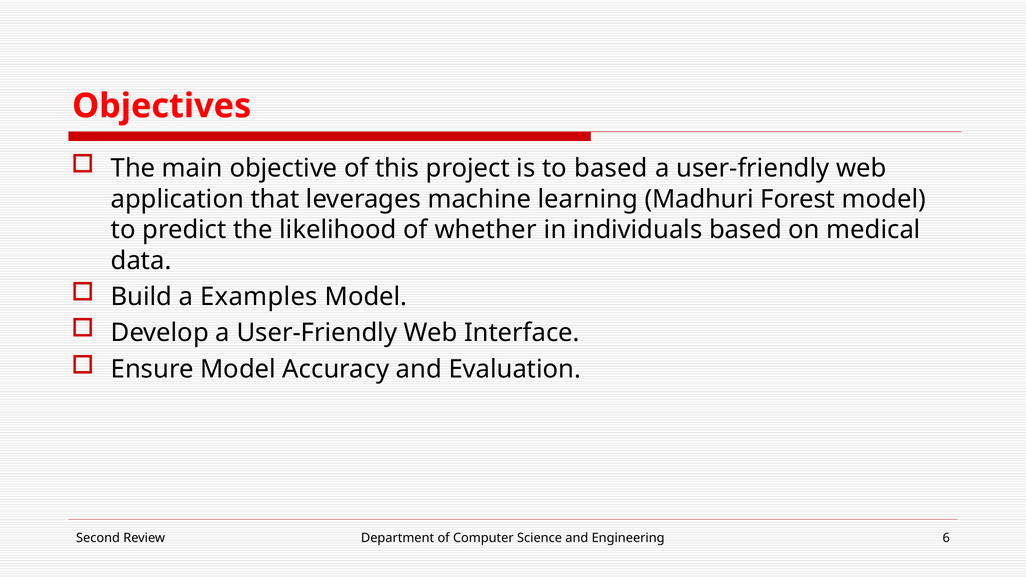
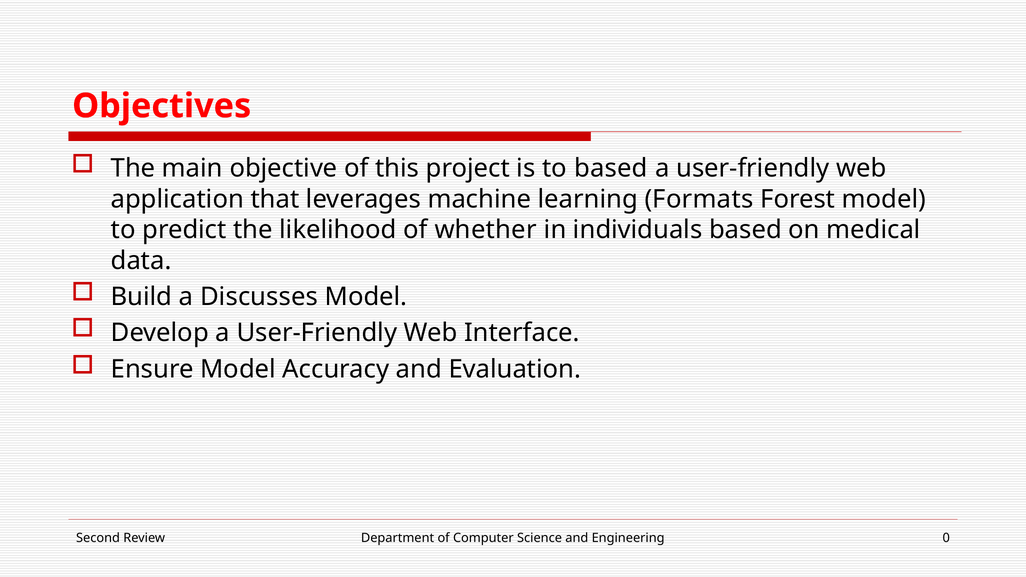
Madhuri: Madhuri -> Formats (699, 199)
Examples: Examples -> Discusses (259, 297)
6: 6 -> 0 (946, 538)
